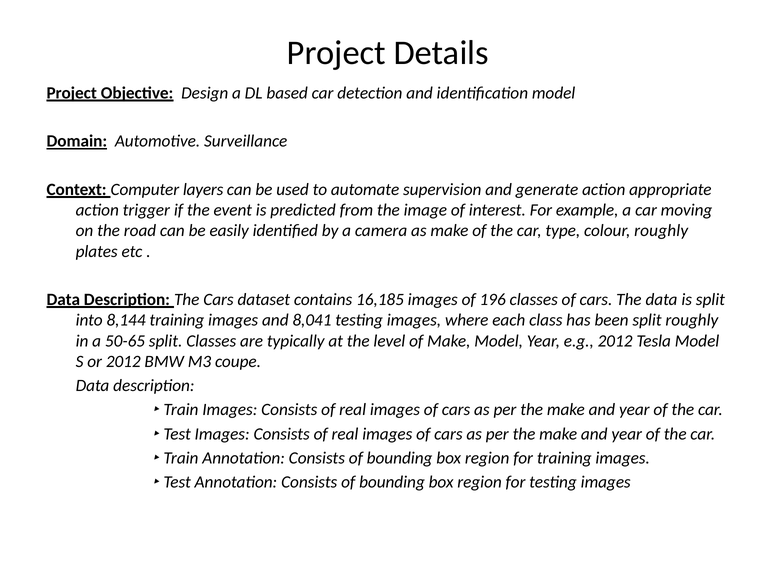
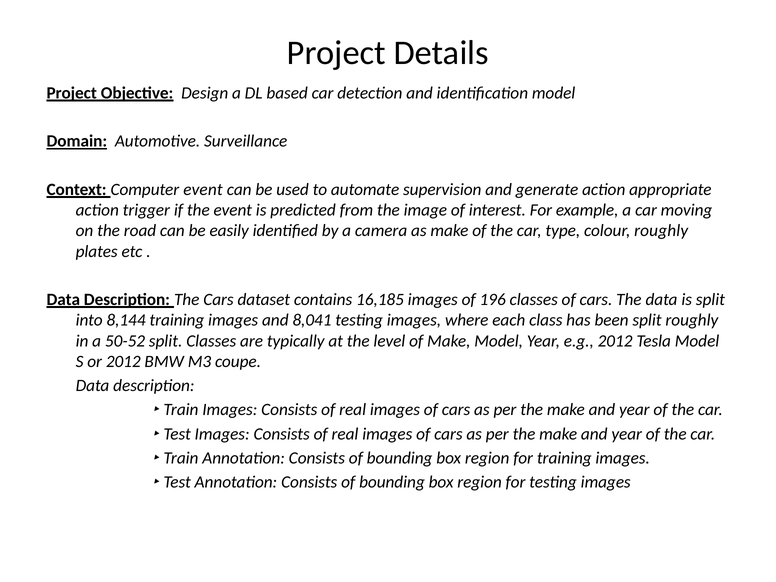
Computer layers: layers -> event (203, 189)
50-65: 50-65 -> 50-52 (125, 341)
